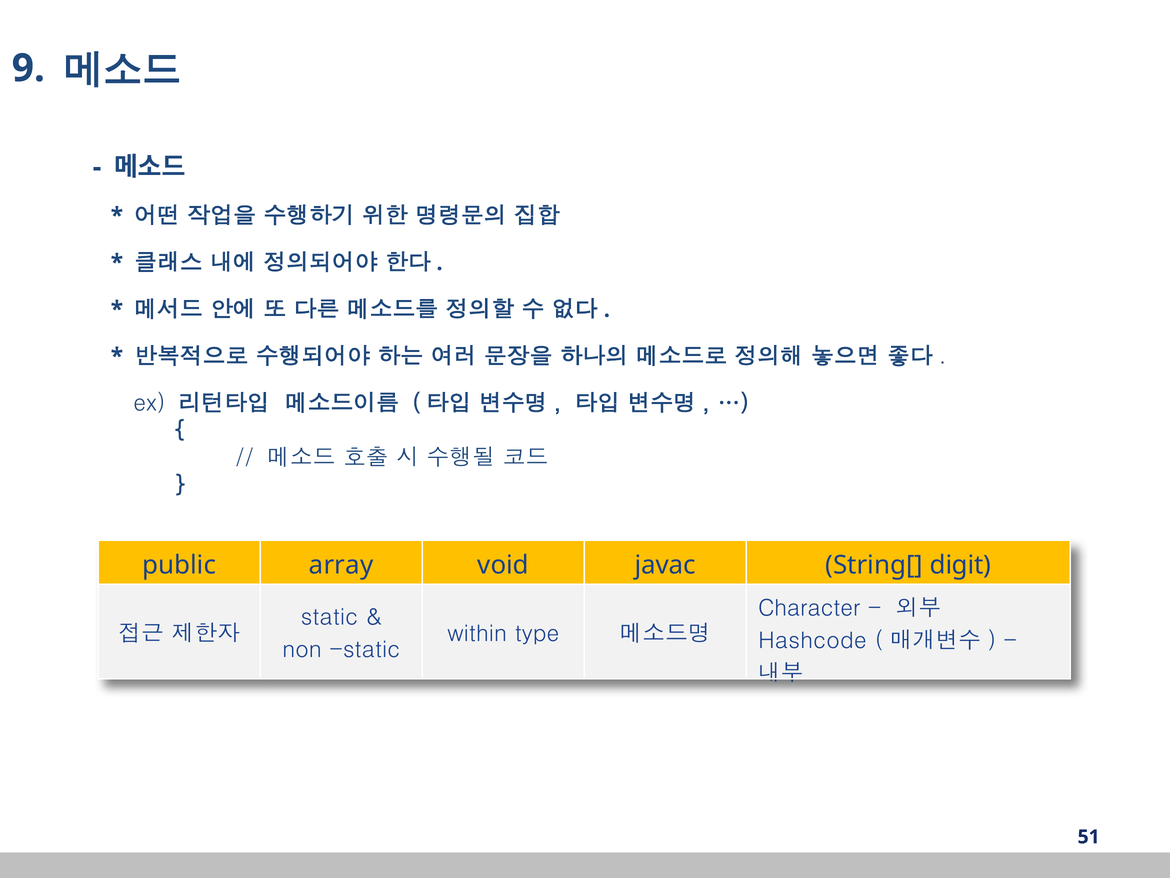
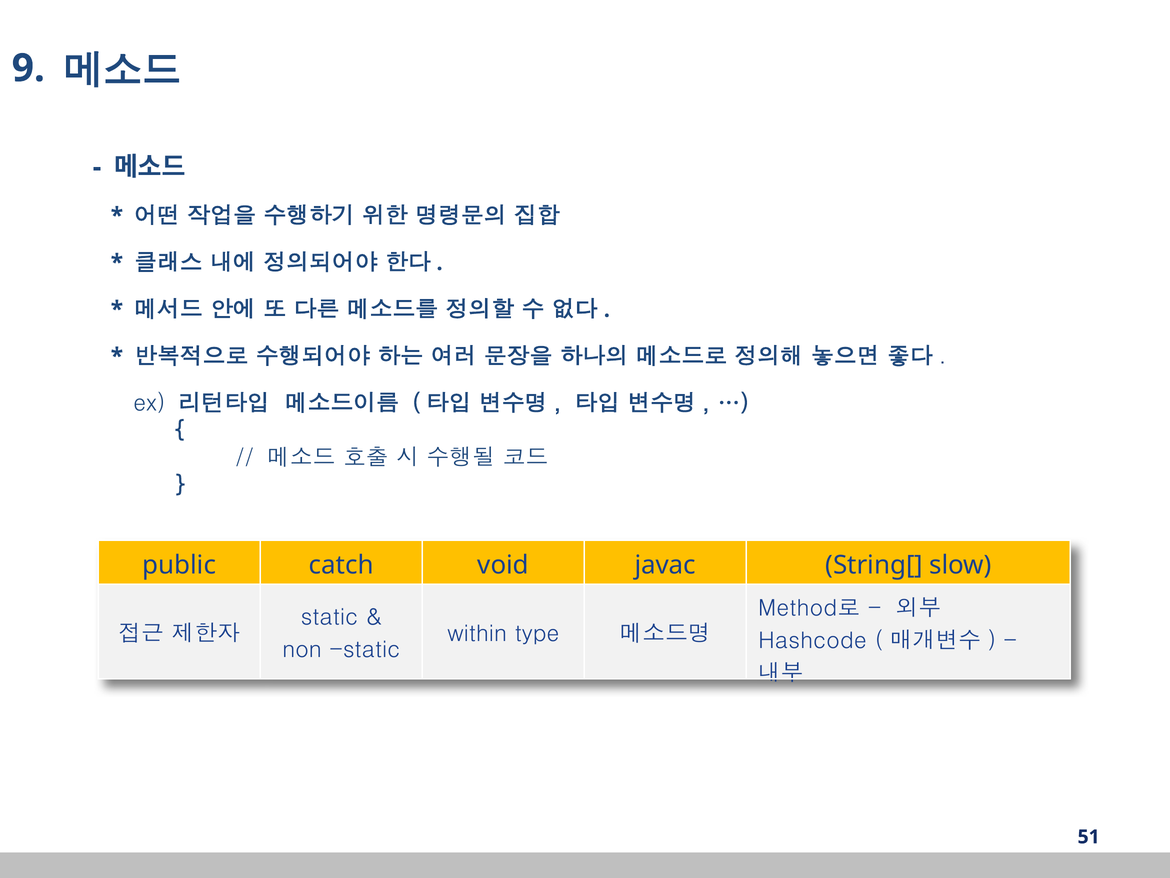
array: array -> catch (341, 565)
digit: digit -> slow (960, 565)
Character: Character -> Method로 (809, 608)
